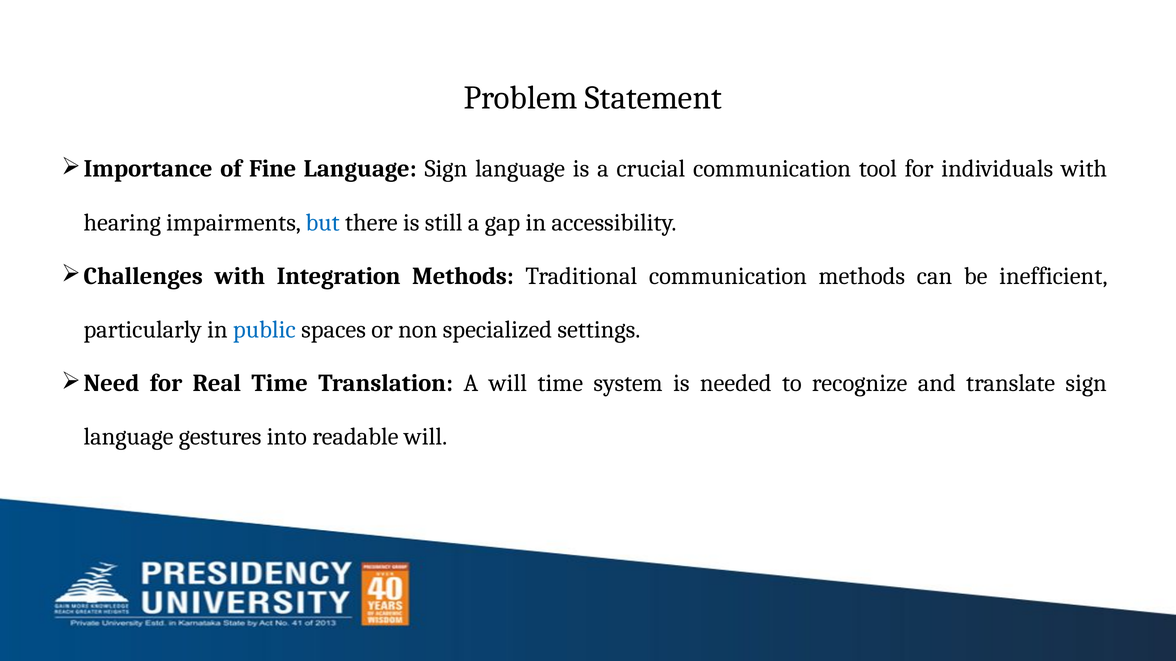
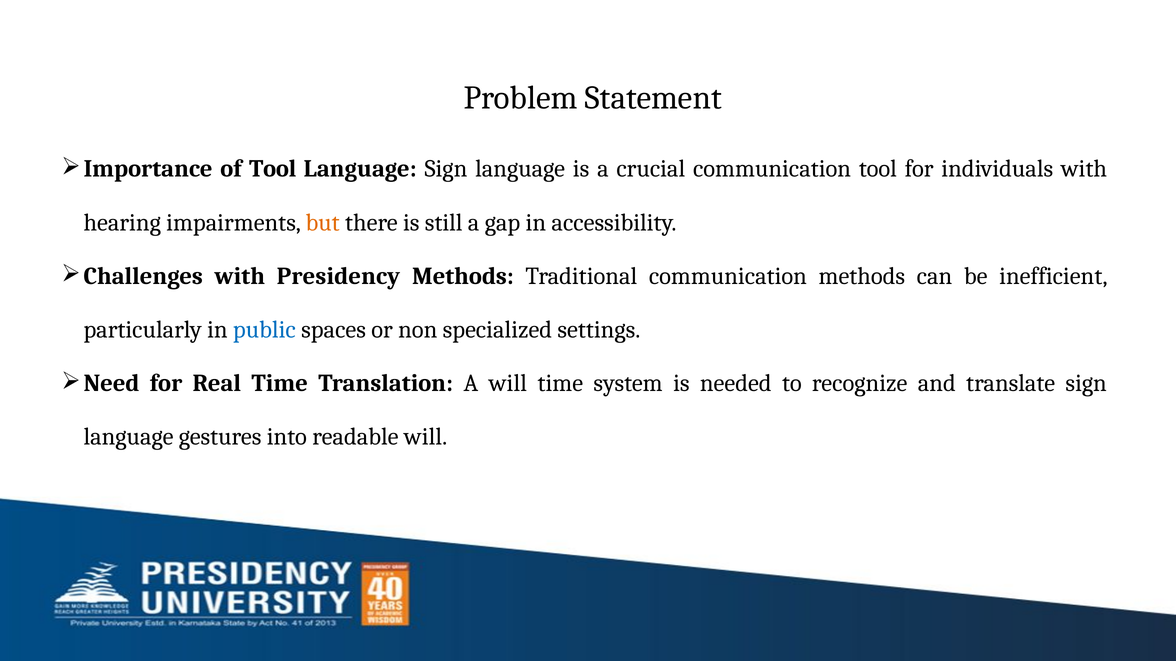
of Fine: Fine -> Tool (273, 169)
but colour: blue -> orange (323, 223)
Integration: Integration -> Presidency (338, 276)
